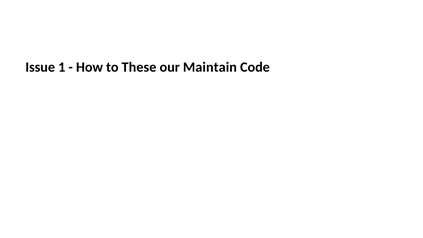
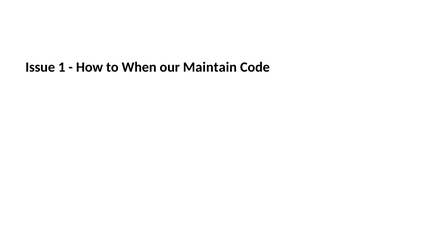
These: These -> When (139, 67)
